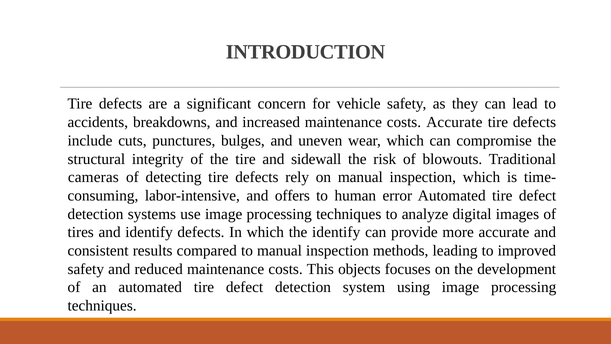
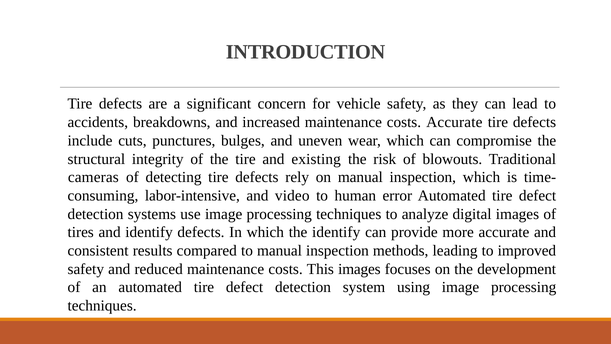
sidewall: sidewall -> existing (316, 159)
offers: offers -> video (292, 195)
This objects: objects -> images (359, 269)
